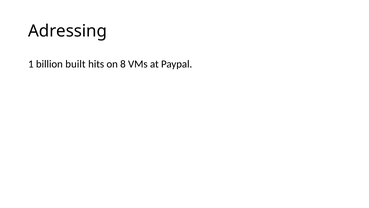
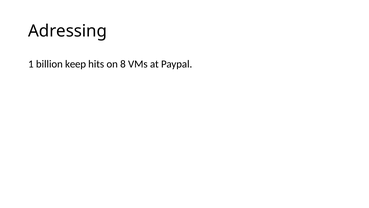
built: built -> keep (76, 64)
